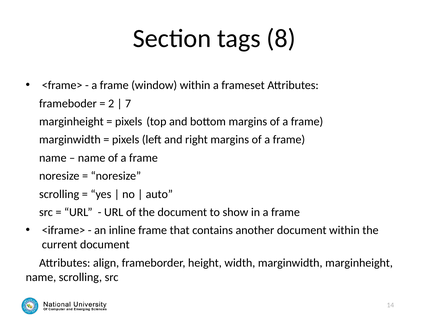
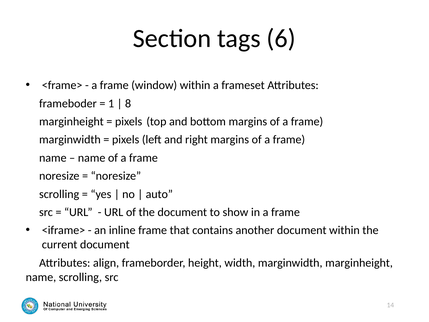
8: 8 -> 6 (281, 38)
2: 2 -> 1 (111, 103)
7: 7 -> 8 (128, 103)
